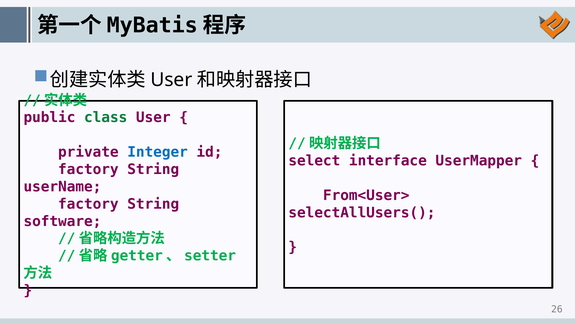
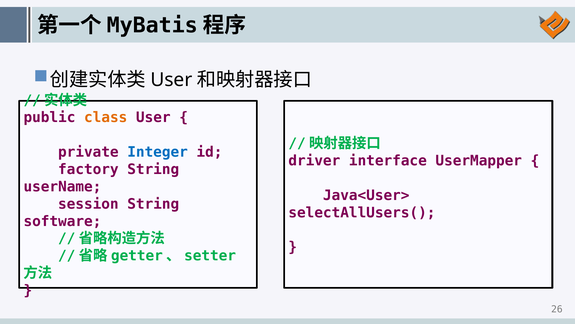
class colour: green -> orange (106, 117)
select: select -> driver (314, 160)
From<User>: From<User> -> Java<User> (366, 195)
factory: factory -> session (88, 204)
